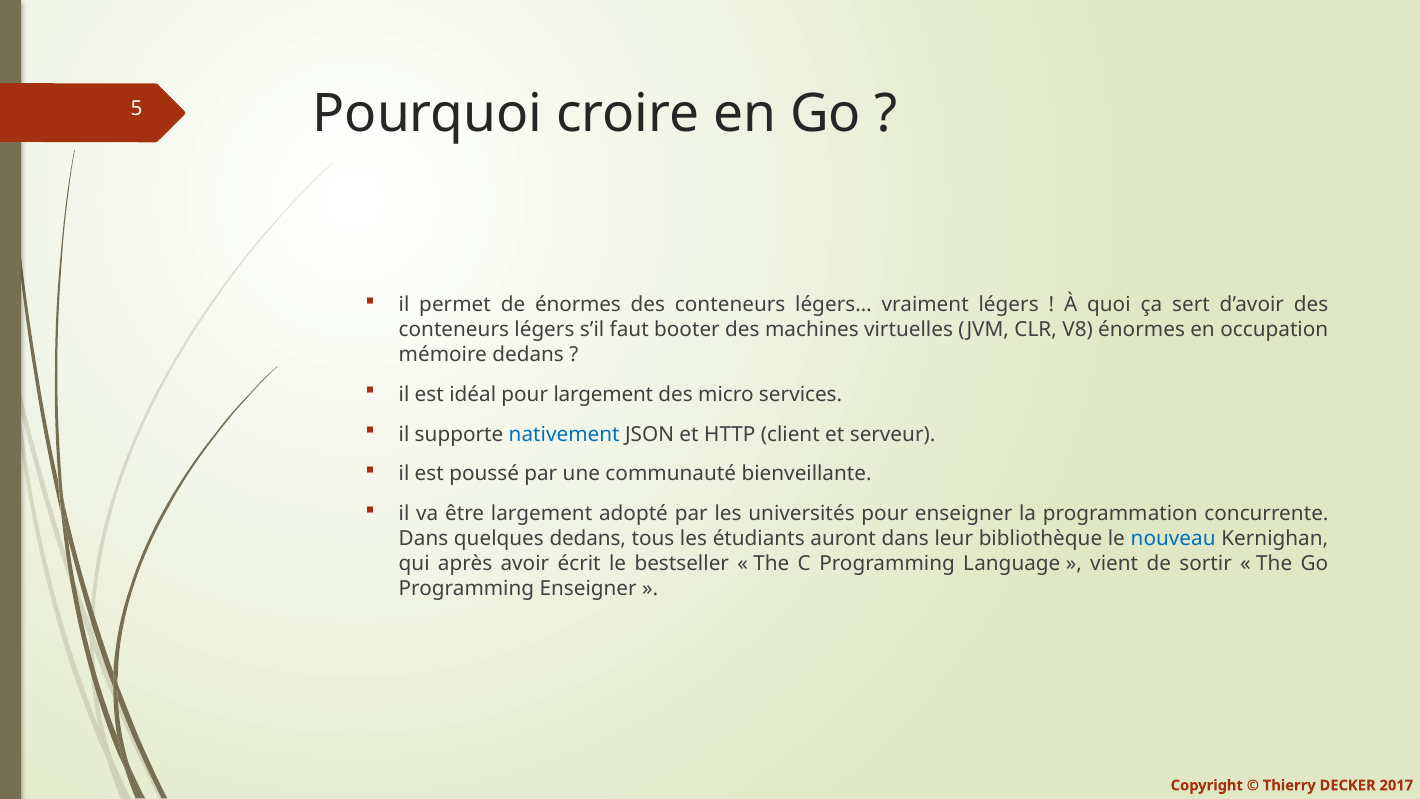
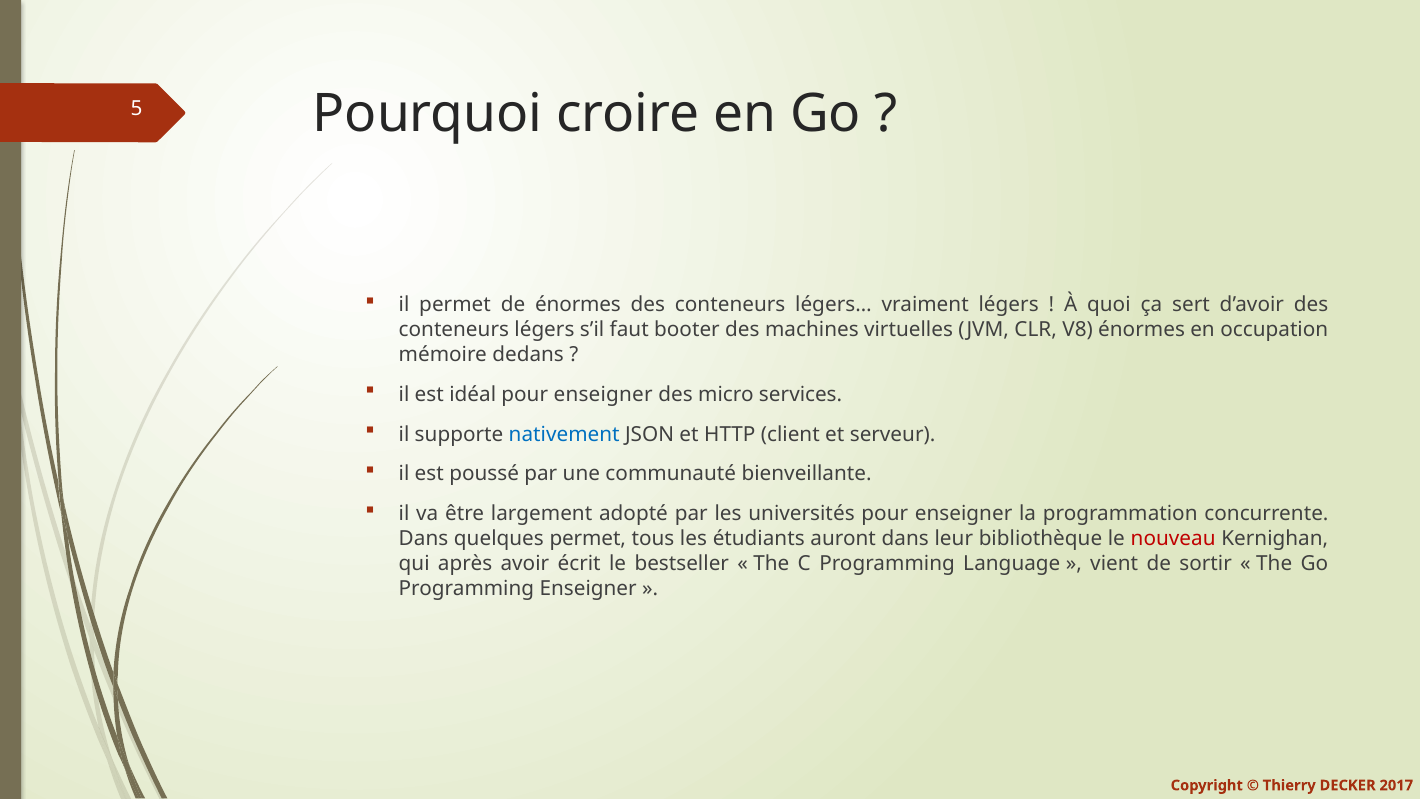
idéal pour largement: largement -> enseigner (603, 394)
quelques dedans: dedans -> permet (588, 538)
nouveau colour: blue -> red (1173, 538)
